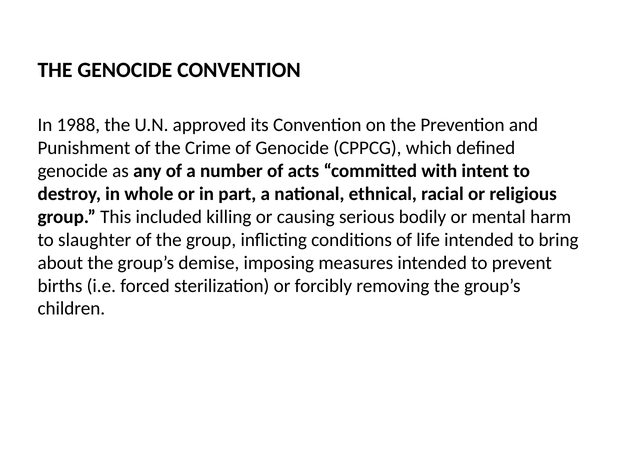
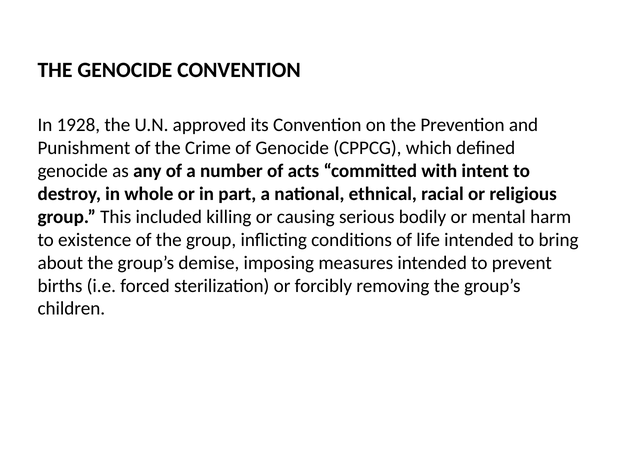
1988: 1988 -> 1928 (78, 125)
slaughter: slaughter -> existence (95, 240)
